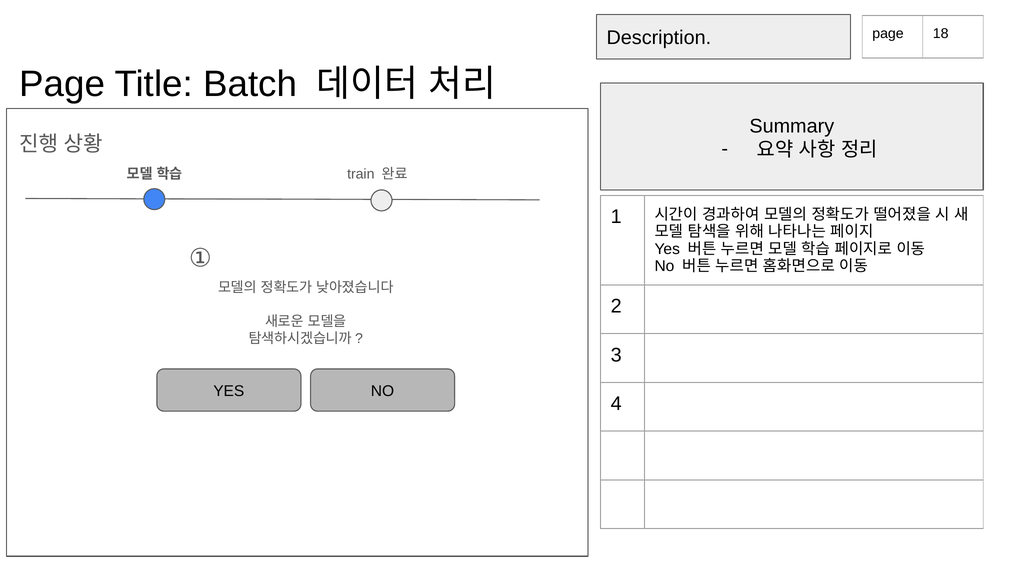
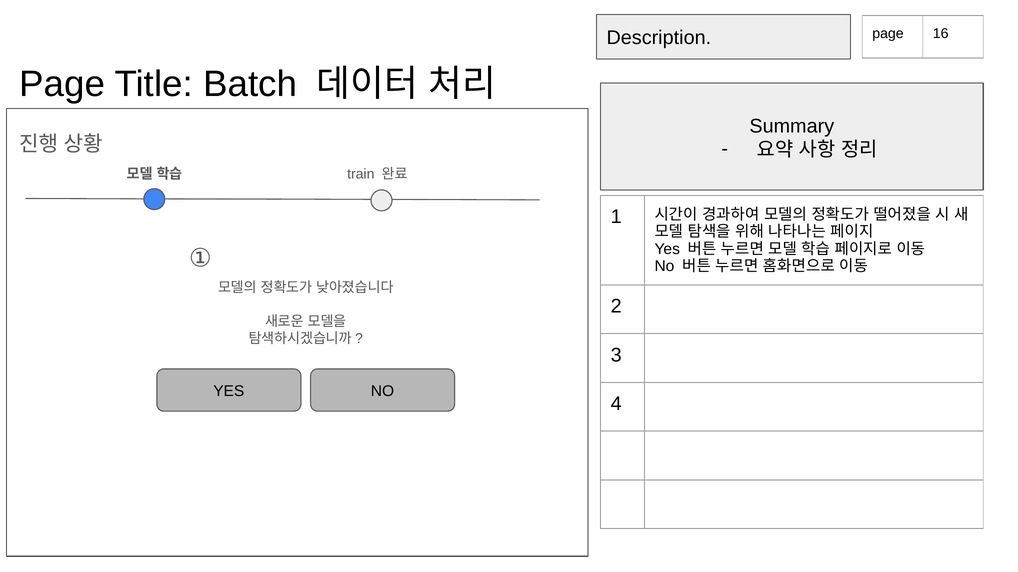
18: 18 -> 16 (941, 34)
